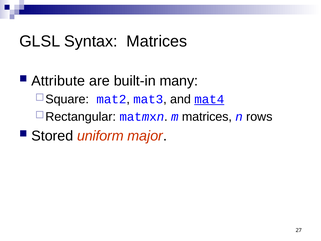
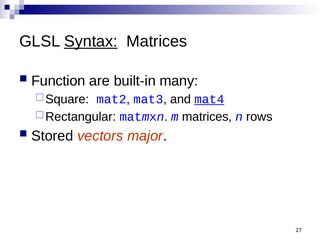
Syntax underline: none -> present (91, 41)
Attribute: Attribute -> Function (58, 81)
uniform: uniform -> vectors (100, 136)
